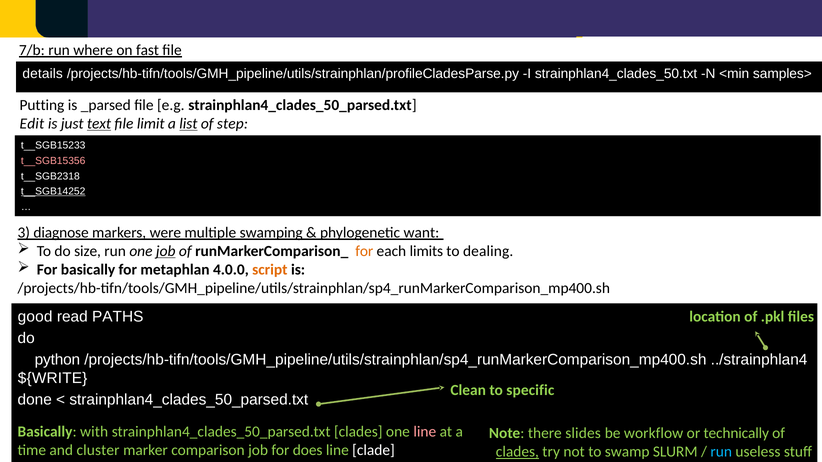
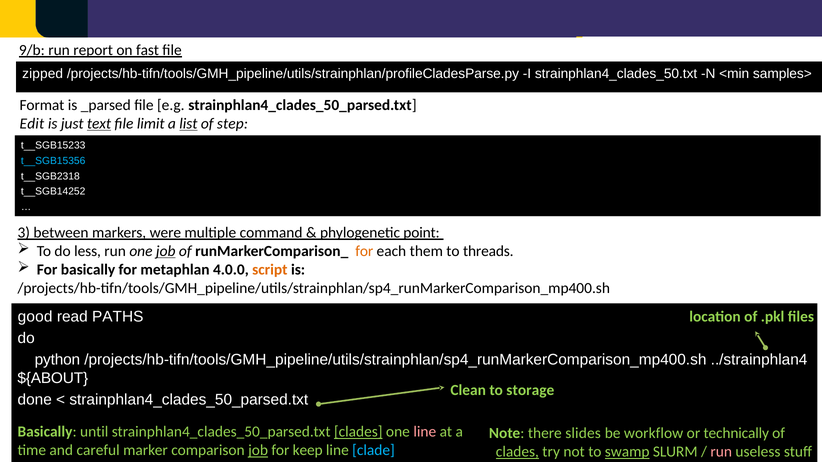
7/b: 7/b -> 9/b (32, 50)
where: where -> report (93, 50)
details: details -> zipped (43, 74)
Putting: Putting -> Format (42, 105)
t__SGB15356 colour: pink -> light blue (53, 161)
t__SGB14252 underline: present -> none (53, 192)
diagnose: diagnose -> between (61, 233)
swamping: swamping -> command (271, 233)
want: want -> point (422, 233)
size: size -> less (88, 251)
limits: limits -> them (426, 251)
dealing: dealing -> threads (488, 251)
${WRITE: ${WRITE -> ${ABOUT (53, 379)
specific: specific -> storage (530, 391)
with: with -> until (94, 432)
clades underline: none -> present (358, 432)
cluster: cluster -> careful (98, 451)
job underline: none -> present (258, 451)
does: does -> keep (308, 451)
clade colour: white -> light blue (374, 451)
swamp underline: none -> present (627, 452)
run colour: light blue -> pink (721, 452)
